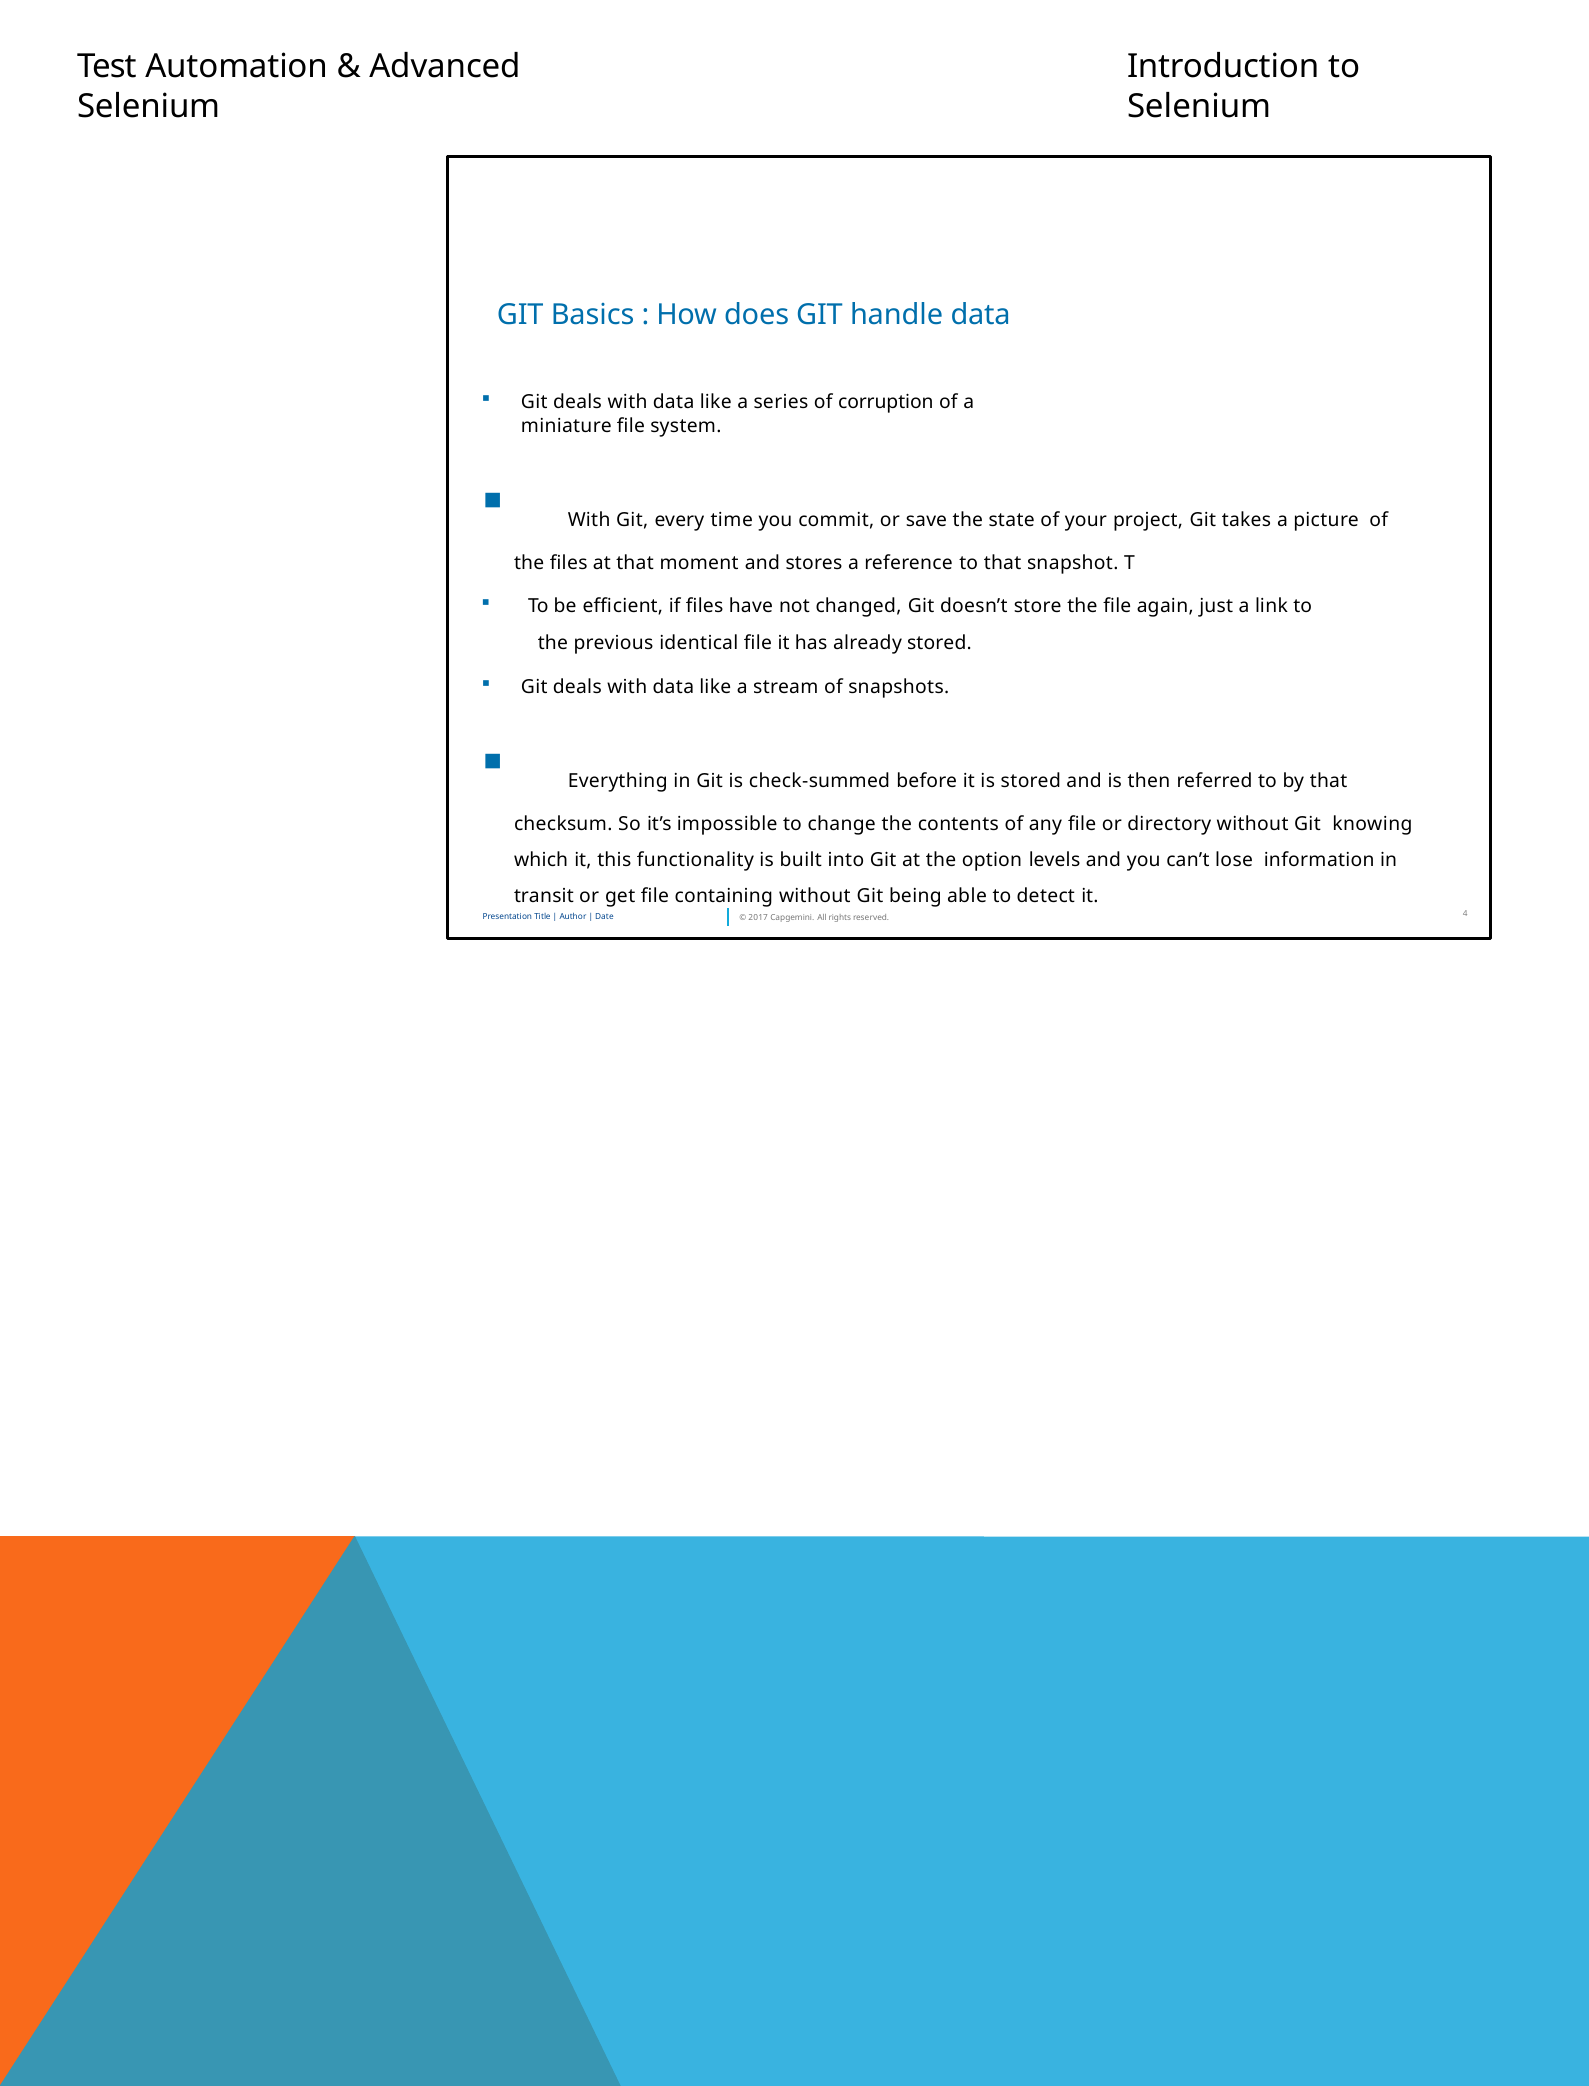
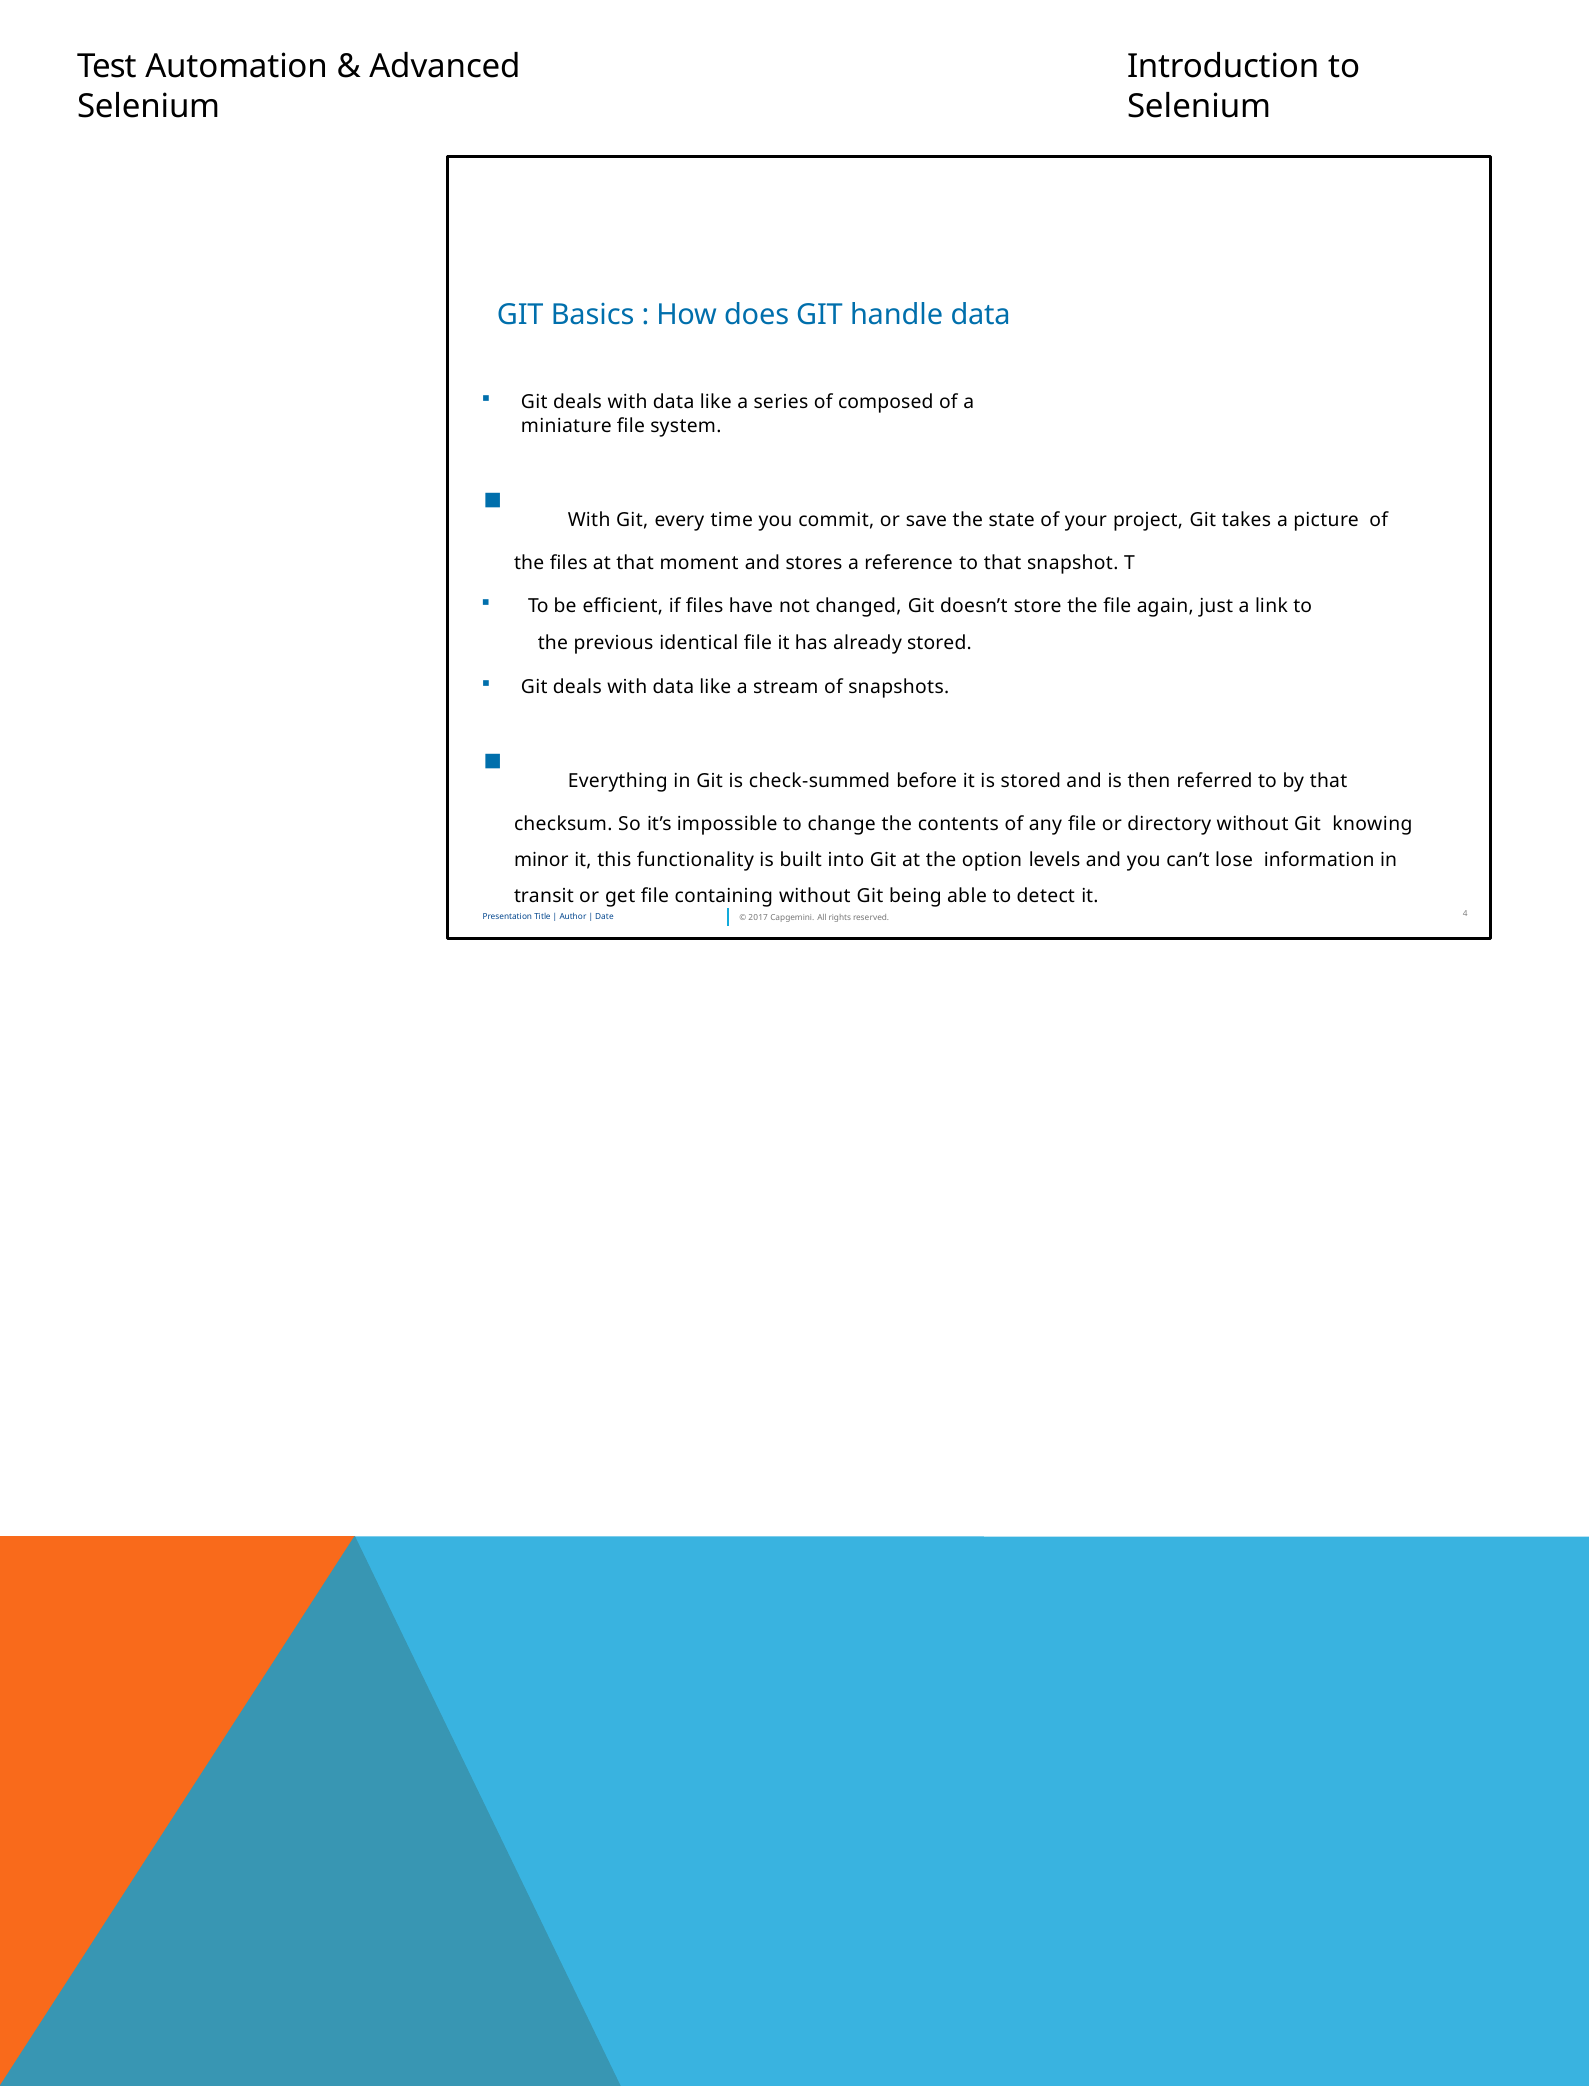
corruption: corruption -> composed (886, 402)
which: which -> minor (541, 860)
